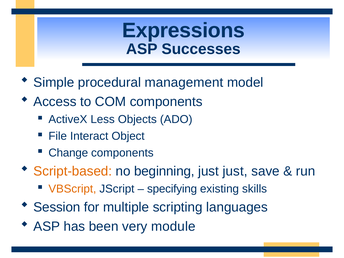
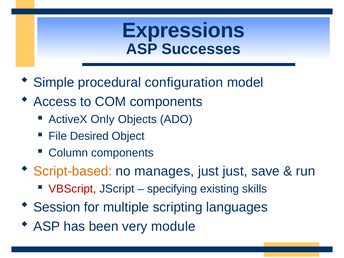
management: management -> configuration (184, 82)
Less: Less -> Only (103, 119)
Interact: Interact -> Desired (89, 136)
Change: Change -> Column (68, 153)
beginning: beginning -> manages (164, 171)
VBScript colour: orange -> red (72, 189)
